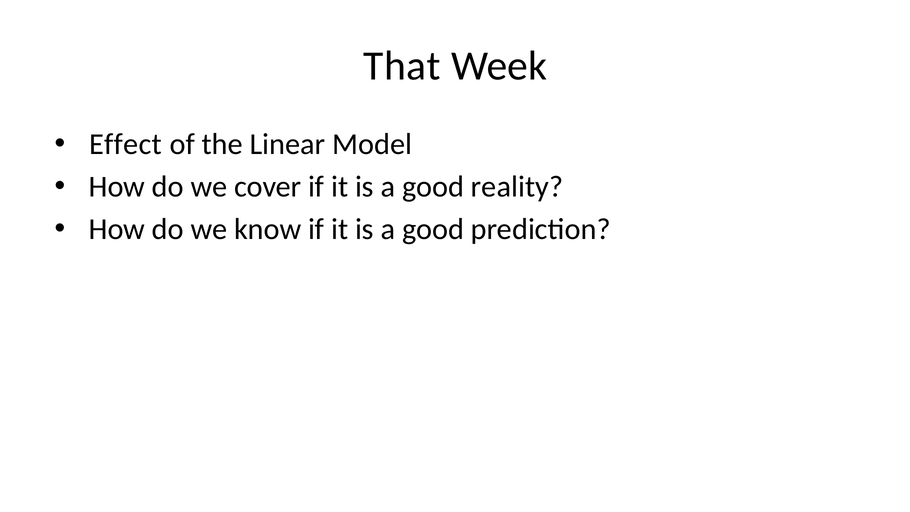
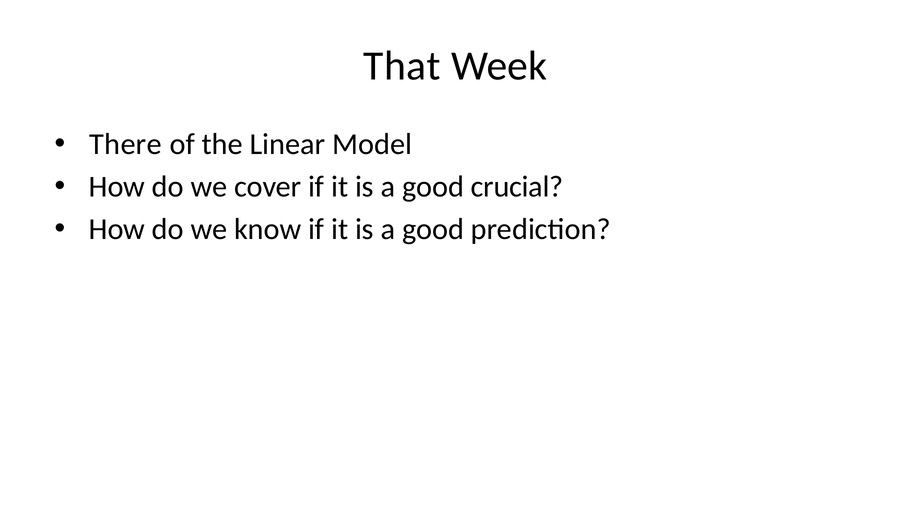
Effect: Effect -> There (126, 144)
reality: reality -> crucial (517, 187)
